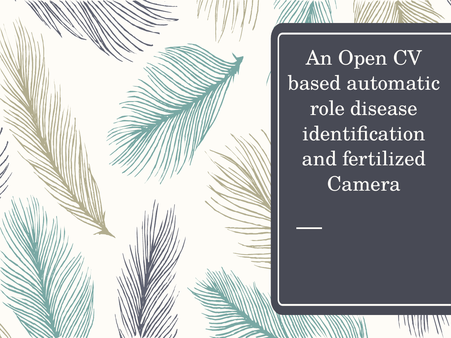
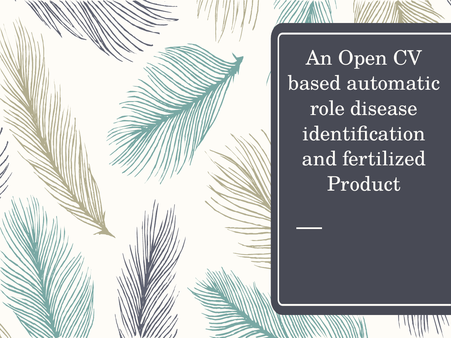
Camera: Camera -> Product (364, 184)
